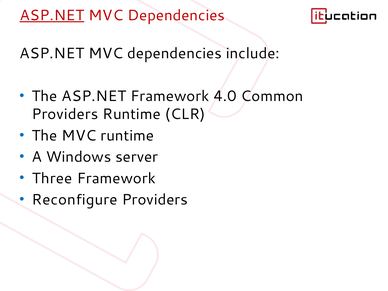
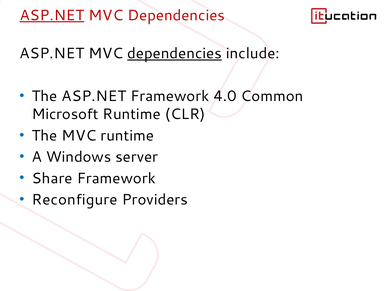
dependencies underline: none -> present (175, 53)
Providers: Providers -> Microsoft (65, 114)
Three: Three -> Share (52, 178)
